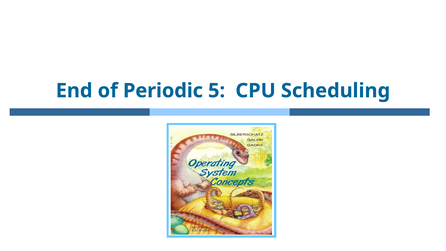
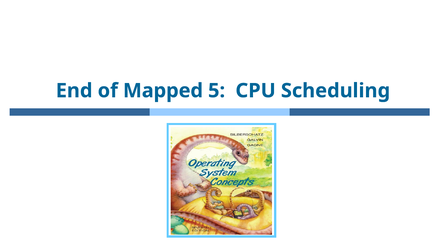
Periodic: Periodic -> Mapped (163, 91)
